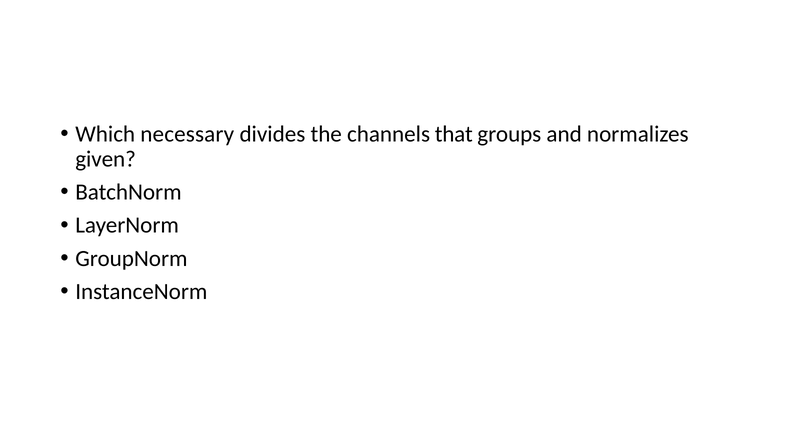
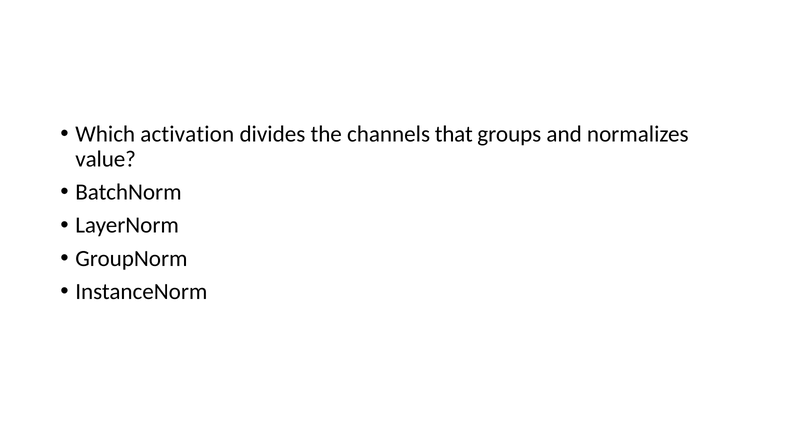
necessary: necessary -> activation (187, 134)
given: given -> value (106, 159)
